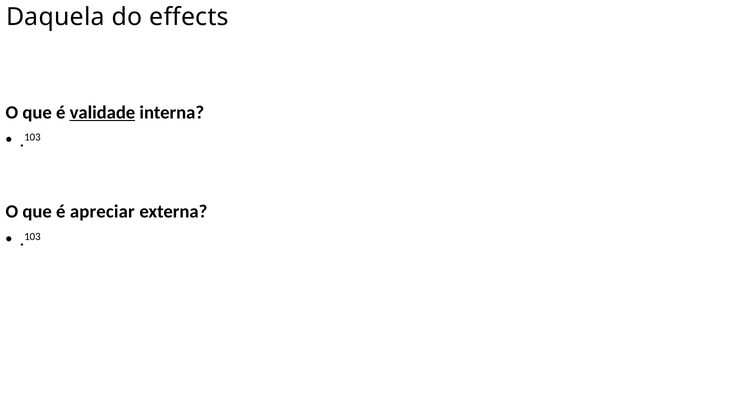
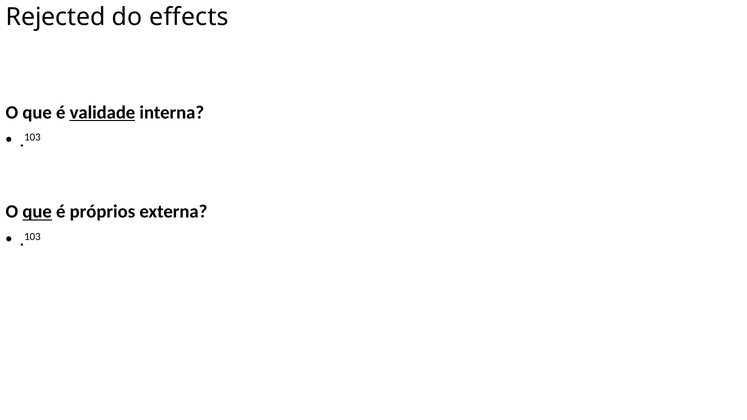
Daquela: Daquela -> Rejected (56, 17)
que underline: none -> present (37, 212)
apreciar: apreciar -> próprios (102, 212)
